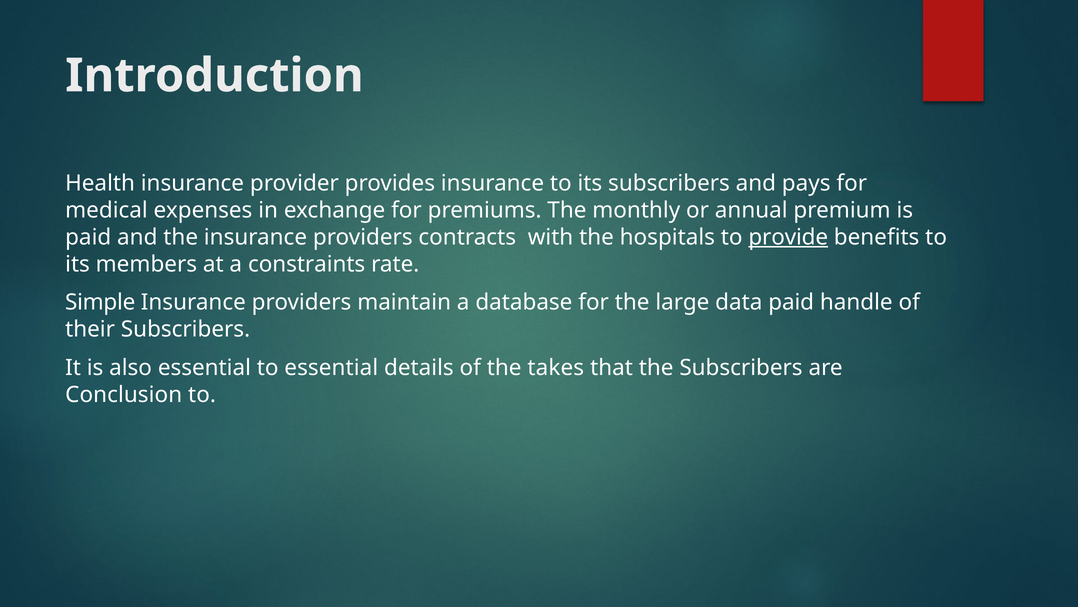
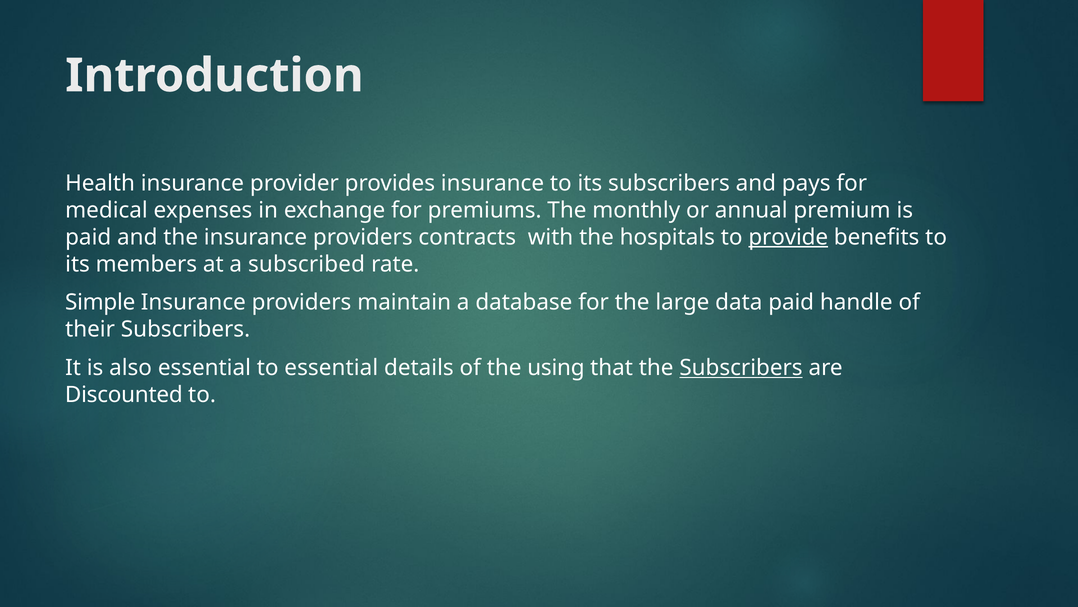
constraints: constraints -> subscribed (307, 264)
takes: takes -> using (556, 367)
Subscribers underline: none -> present (741, 367)
Conclusion: Conclusion -> Discounted (124, 394)
